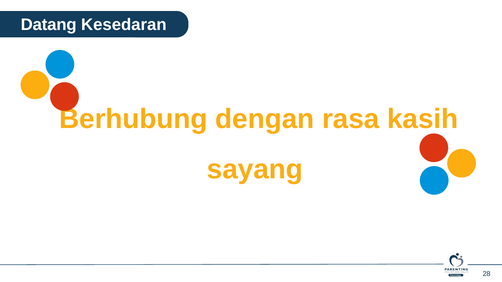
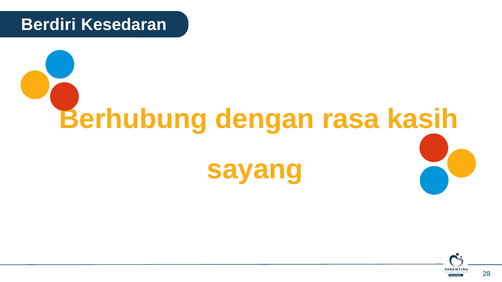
Datang: Datang -> Berdiri (49, 25)
